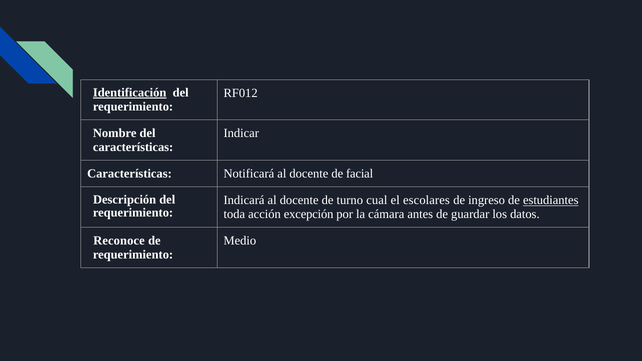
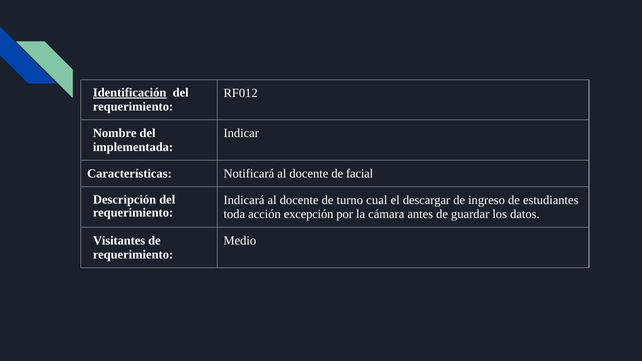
características: características -> implementada (133, 147)
escolares: escolares -> descargar (427, 200)
estudiantes underline: present -> none (551, 200)
Reconoce: Reconoce -> Visitantes (119, 241)
